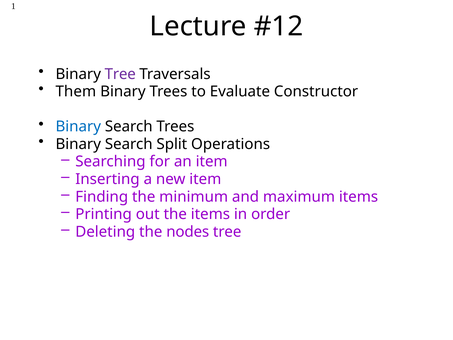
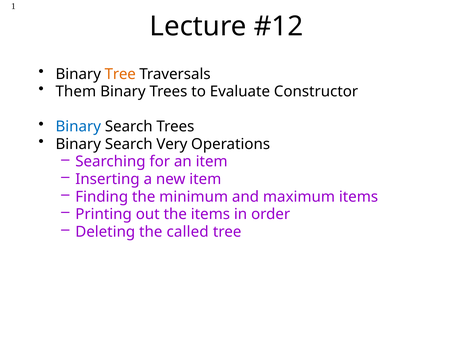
Tree colour: purple -> orange (120, 74)
Split: Split -> Very (172, 144)
nodes: nodes -> called (188, 232)
